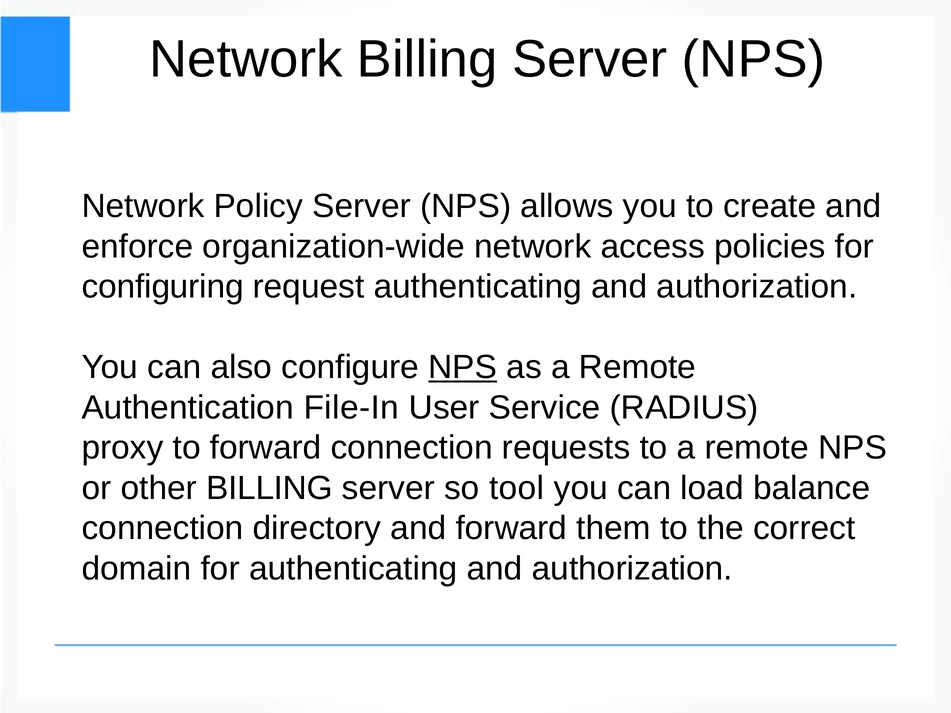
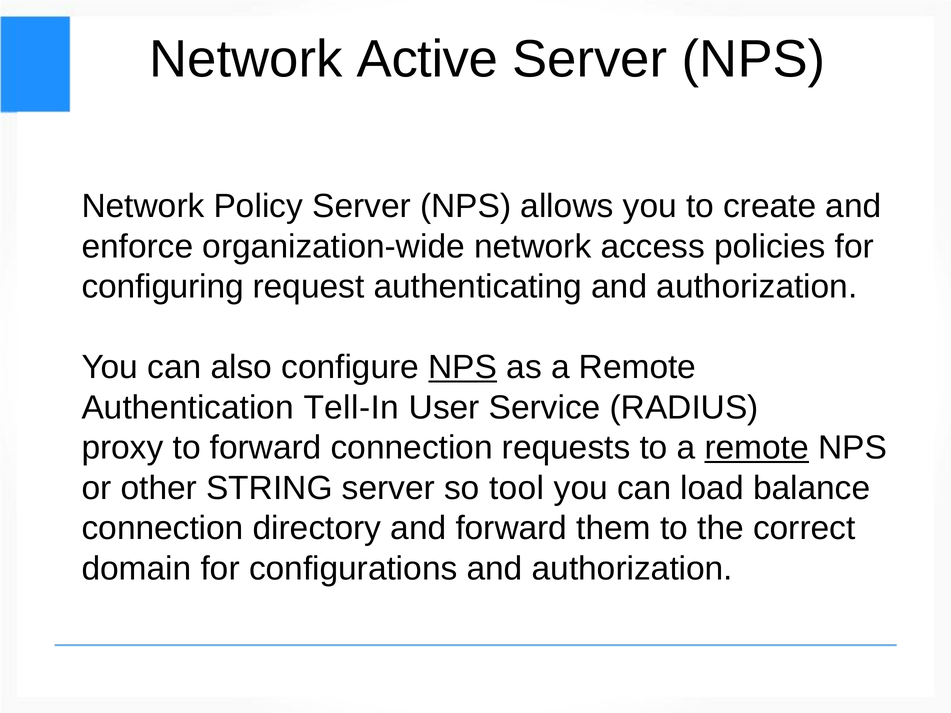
Network Billing: Billing -> Active (428, 60)
File-In: File-In -> Tell-In (351, 408)
remote underline: none -> present (757, 448)
other BILLING: BILLING -> STRING (269, 488)
for authenticating: authenticating -> configurations (353, 569)
